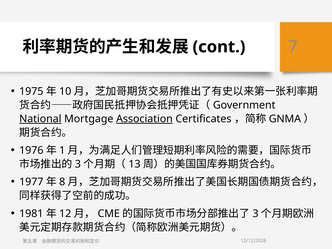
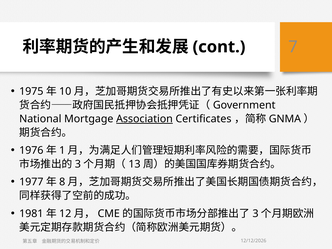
National underline: present -> none (40, 119)
